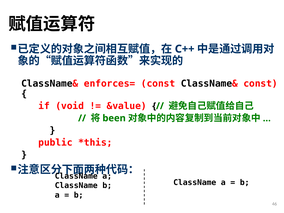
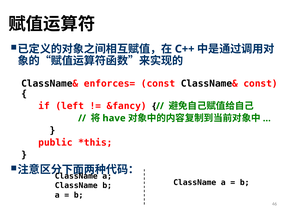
void: void -> left (70, 106)
&value: &value -> &fancy (127, 106)
been: been -> have (114, 118)
